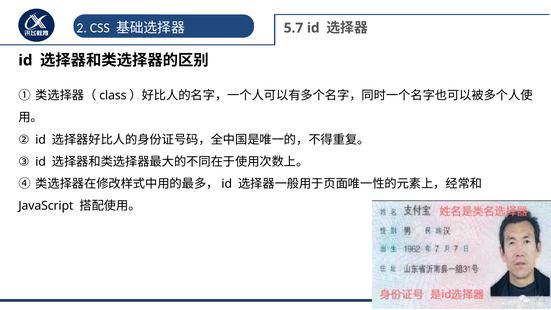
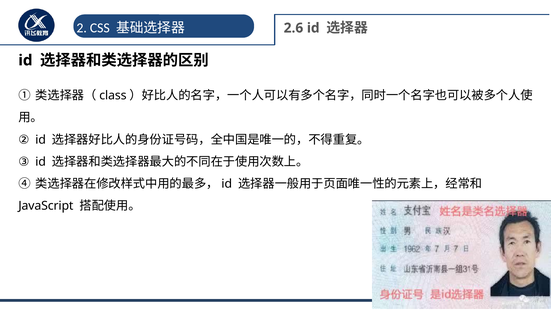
5.7: 5.7 -> 2.6 (293, 28)
